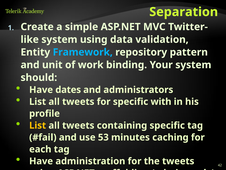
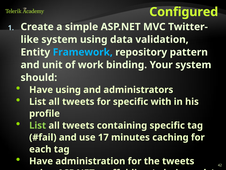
Separation: Separation -> Configured (184, 12)
Have dates: dates -> using (68, 90)
List colour: yellow -> light green (38, 125)
53: 53 -> 17 (103, 137)
